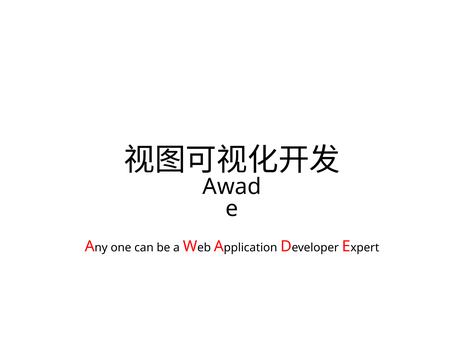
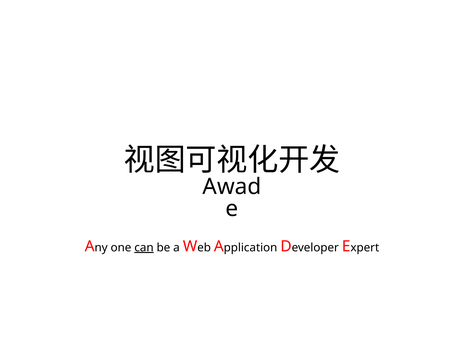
can underline: none -> present (144, 248)
